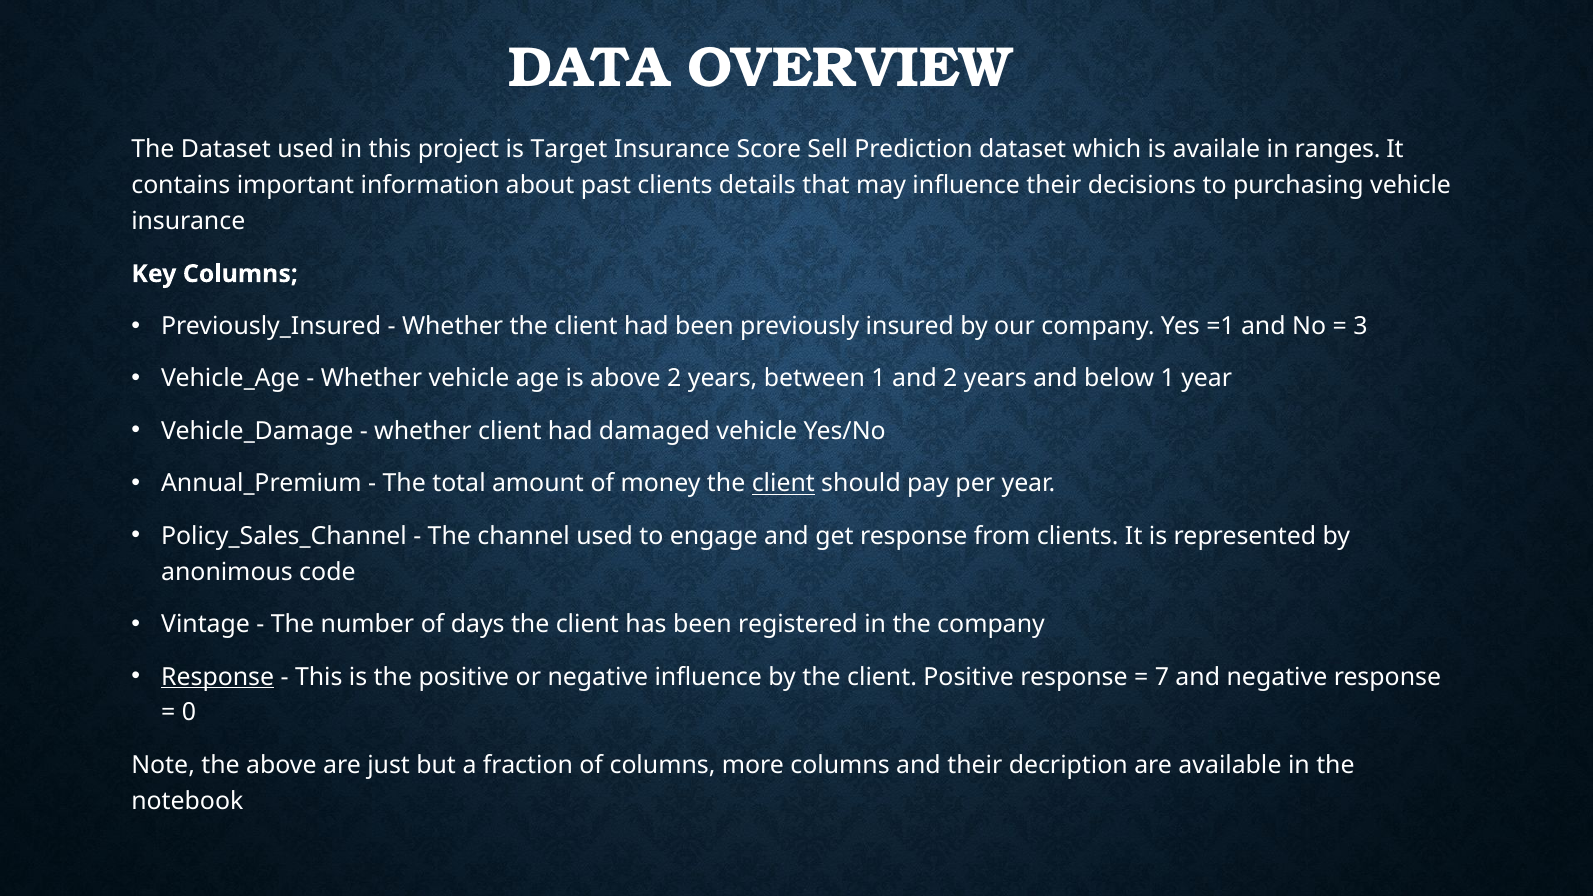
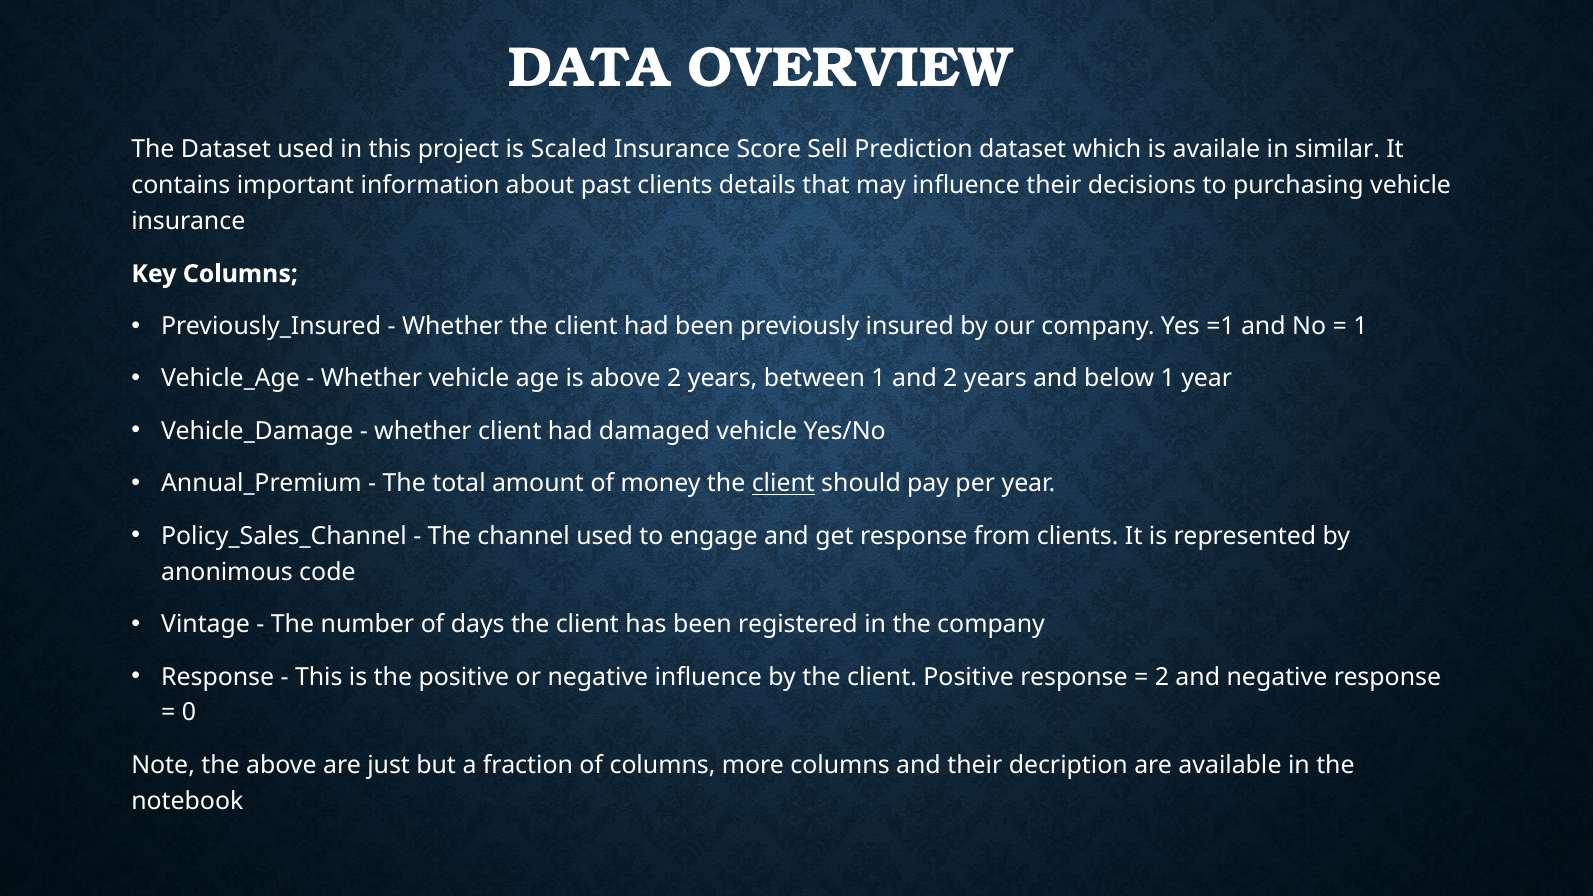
Target: Target -> Scaled (569, 150)
ranges: ranges -> similar (1337, 150)
3: 3 -> 1 (1360, 326)
Response underline: present -> none (218, 677)
7: 7 -> 2 (1162, 677)
